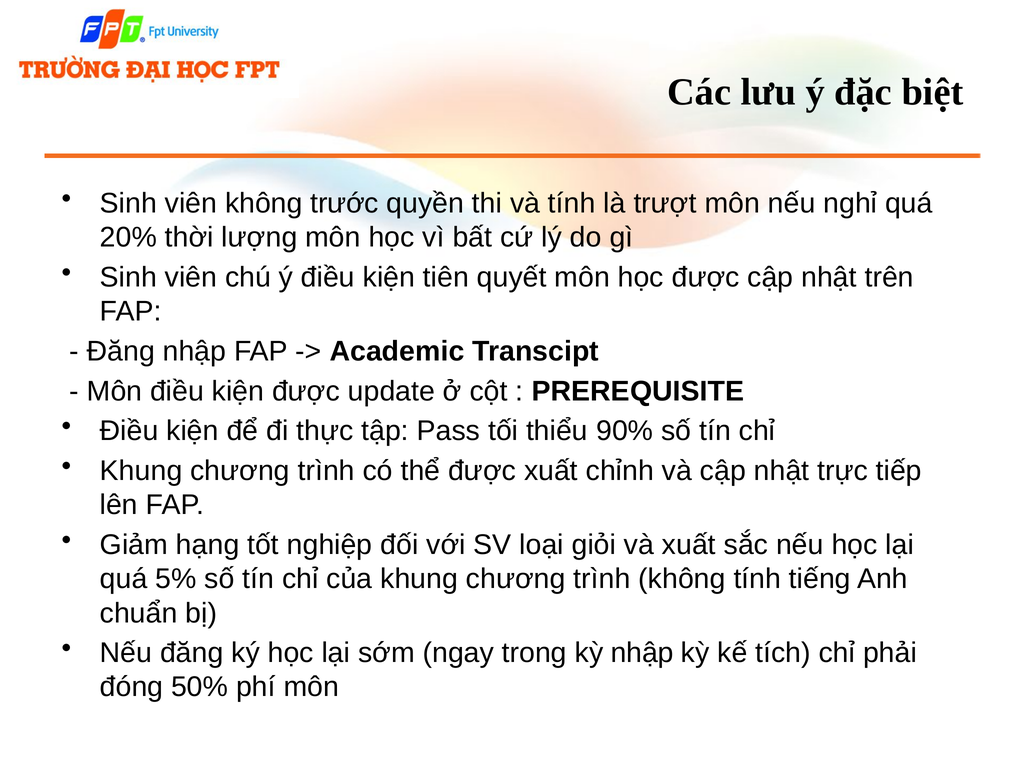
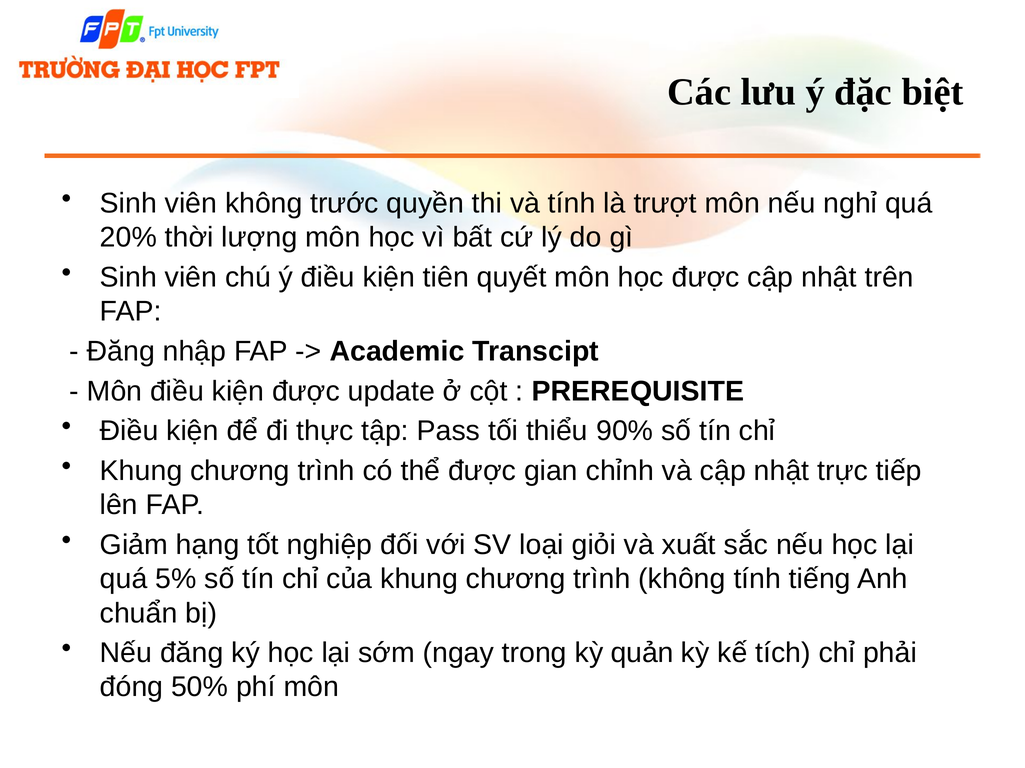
được xuất: xuất -> gian (551, 471)
kỳ nhập: nhập -> quản (642, 654)
